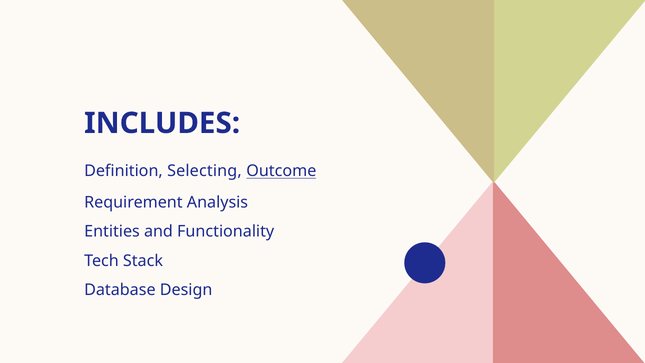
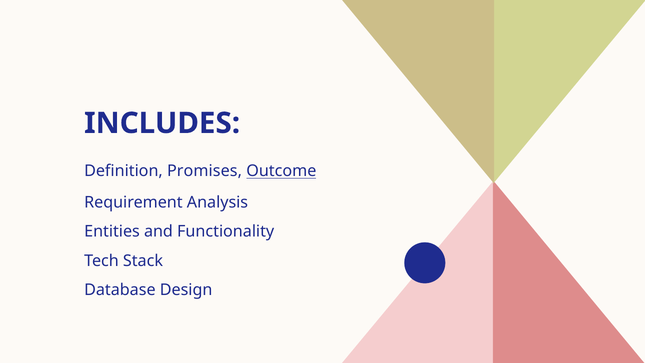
Selecting: Selecting -> Promises (204, 171)
